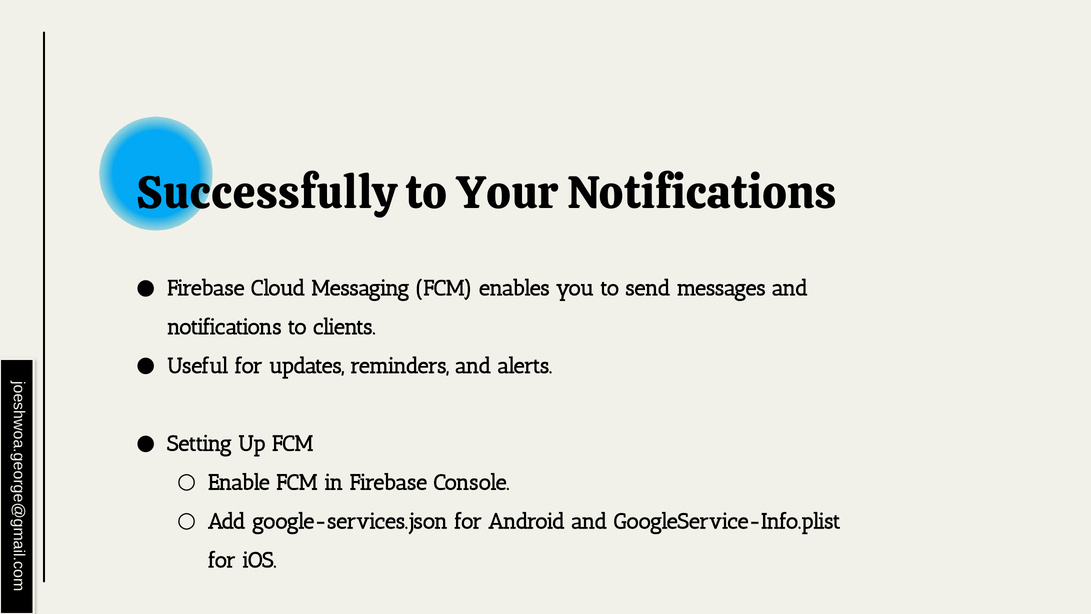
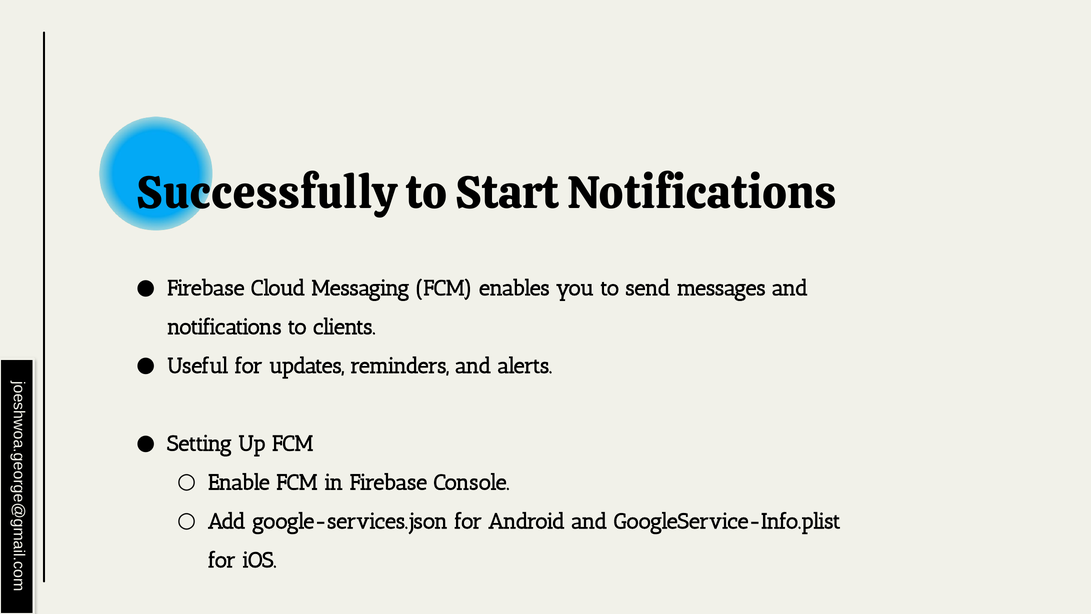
Your: Your -> Start (508, 193)
